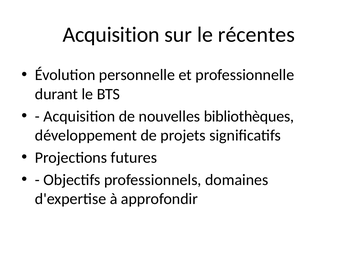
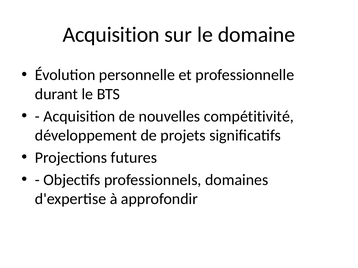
récentes: récentes -> domaine (257, 35)
bibliothèques: bibliothèques -> compétitivité (249, 116)
